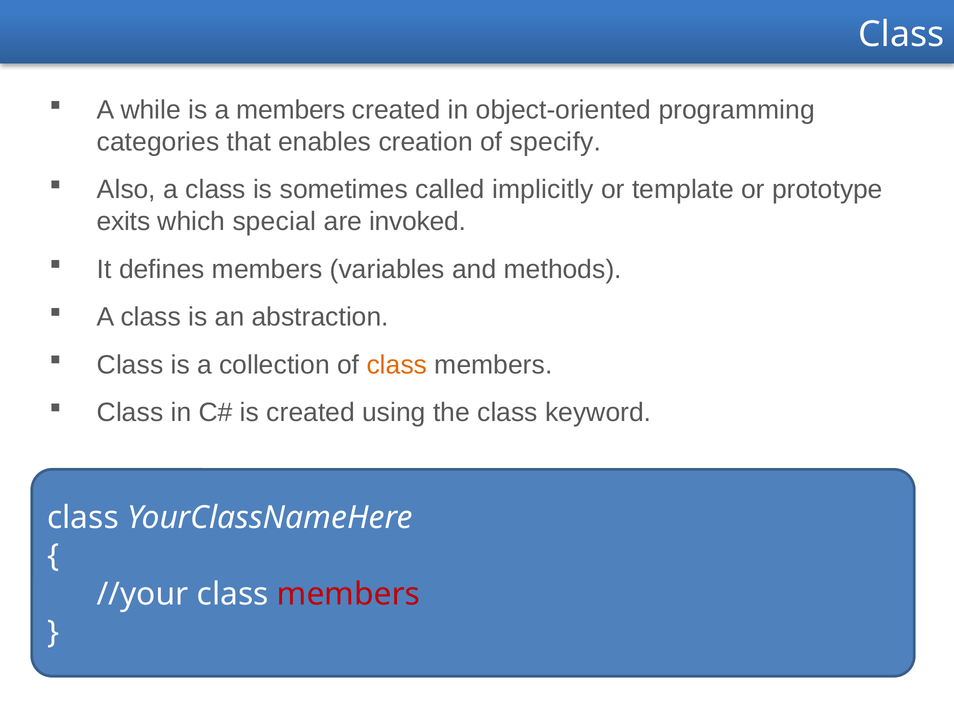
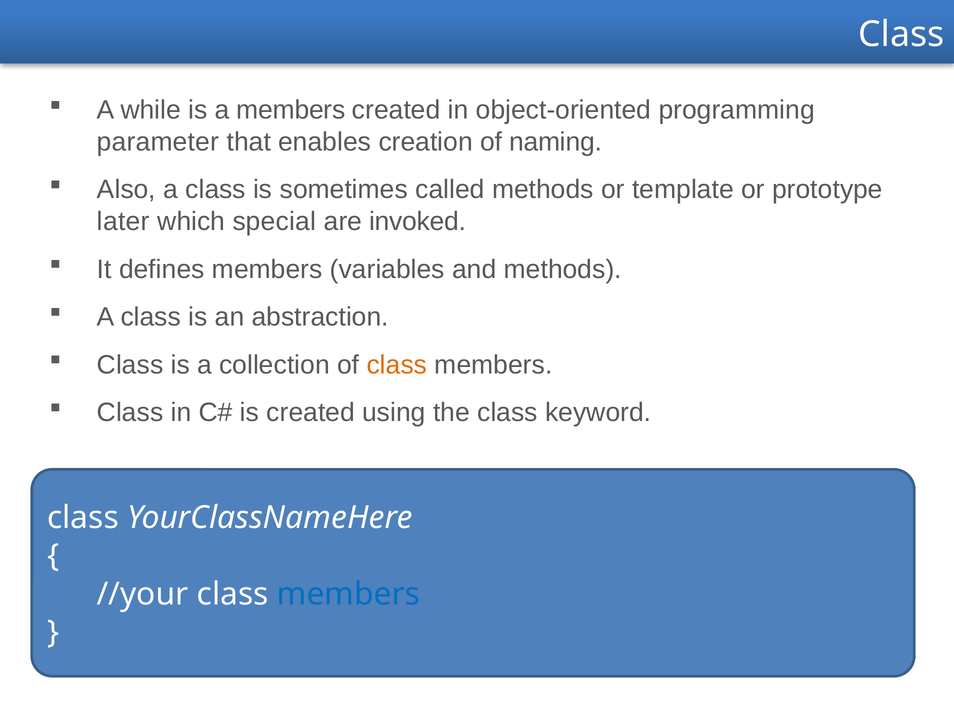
categories: categories -> parameter (158, 142)
specify: specify -> naming (556, 142)
called implicitly: implicitly -> methods (543, 190)
exits: exits -> later (123, 221)
members colour: red -> blue (348, 594)
